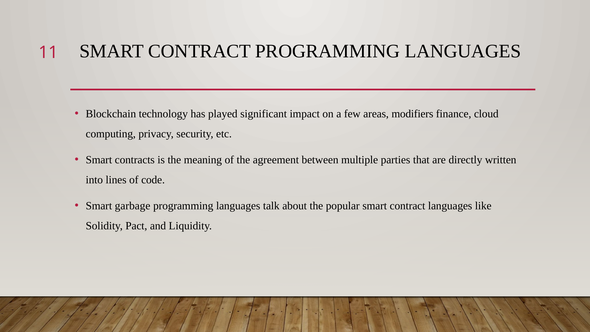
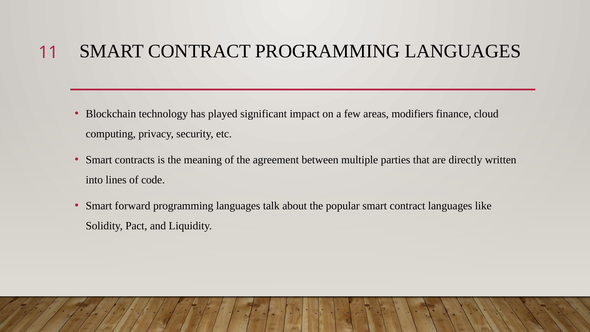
garbage: garbage -> forward (133, 206)
